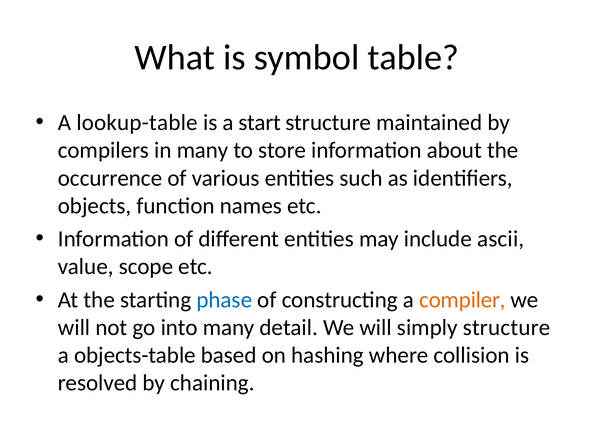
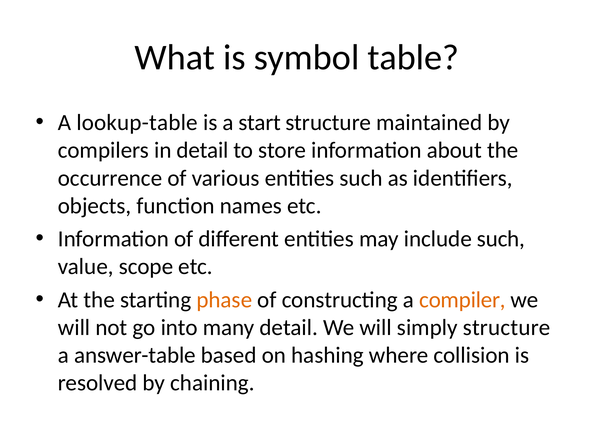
in many: many -> detail (203, 150)
include ascii: ascii -> such (501, 239)
phase colour: blue -> orange (224, 299)
objects-table: objects-table -> answer-table (135, 355)
